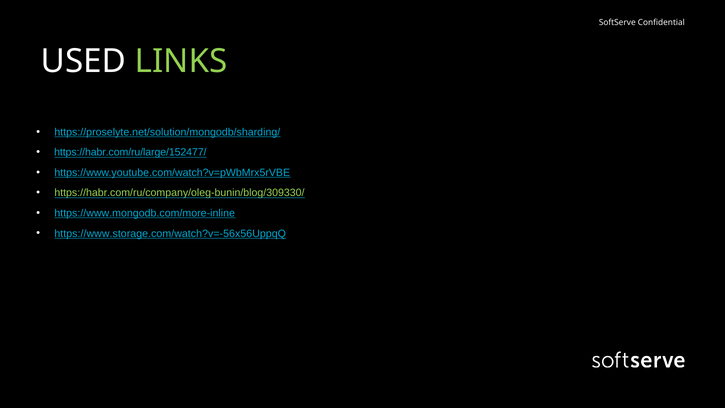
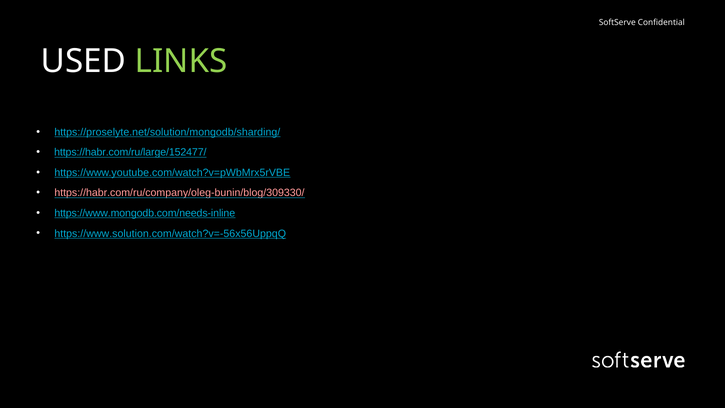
https://habr.com/ru/company/oleg-bunin/blog/309330/ colour: light green -> pink (179, 193)
https://www.mongodb.com/more-inline: https://www.mongodb.com/more-inline -> https://www.mongodb.com/needs-inline (145, 213)
https://www.storage.com/watch?v=-56x56UppqQ: https://www.storage.com/watch?v=-56x56UppqQ -> https://www.solution.com/watch?v=-56x56UppqQ (170, 233)
